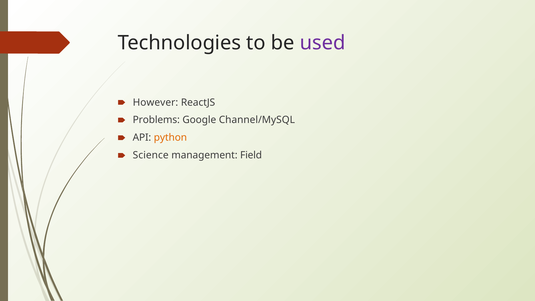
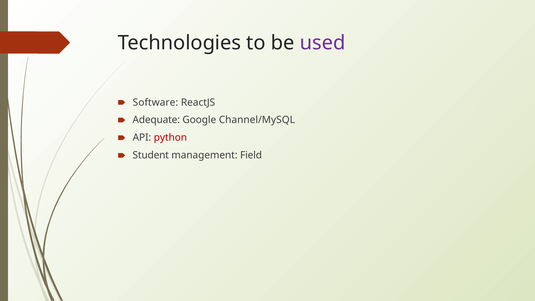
However: However -> Software (155, 102)
Problems: Problems -> Adequate (156, 120)
python colour: orange -> red (170, 138)
Science: Science -> Student (151, 155)
